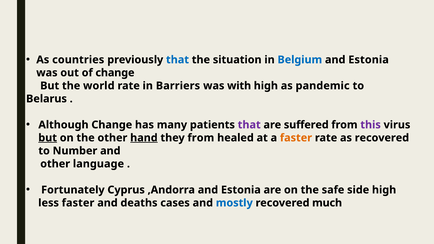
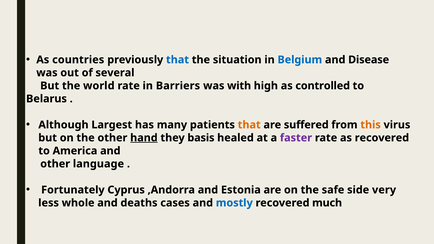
Estonia: Estonia -> Disease (369, 60)
of change: change -> several (115, 73)
pandemic: pandemic -> controlled (323, 86)
Although Change: Change -> Largest (112, 125)
that colour: purple -> orange (249, 125)
this colour: purple -> orange (371, 125)
but underline: present -> none (48, 138)
they from: from -> basis (201, 138)
faster colour: orange -> purple (296, 138)
Number: Number -> America (75, 151)
side high: high -> very (384, 190)
less faster: faster -> whole (78, 203)
